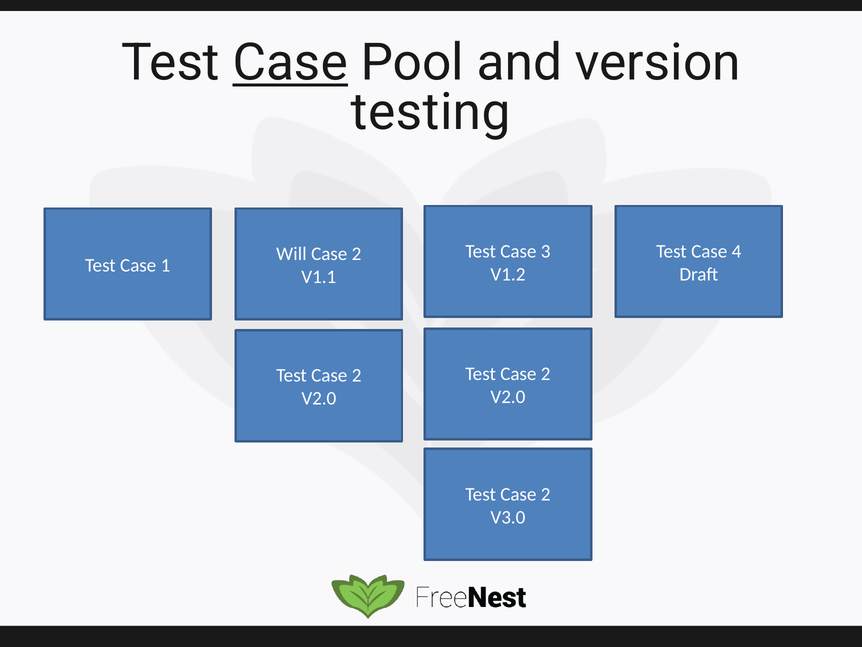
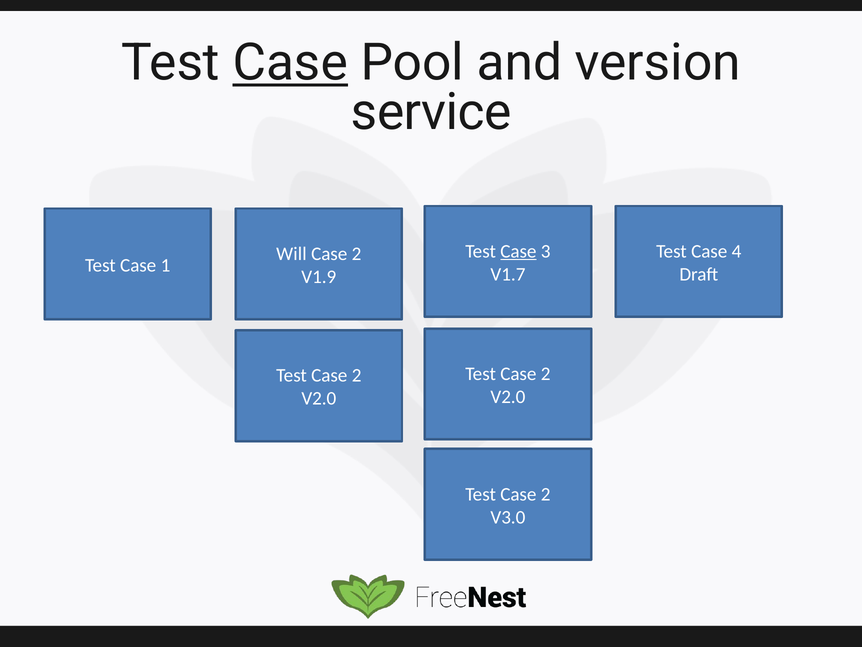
testing: testing -> service (431, 112)
Case underline: none -> present (518, 251)
V1.2: V1.2 -> V1.7 (508, 274)
V1.1: V1.1 -> V1.9 (319, 277)
